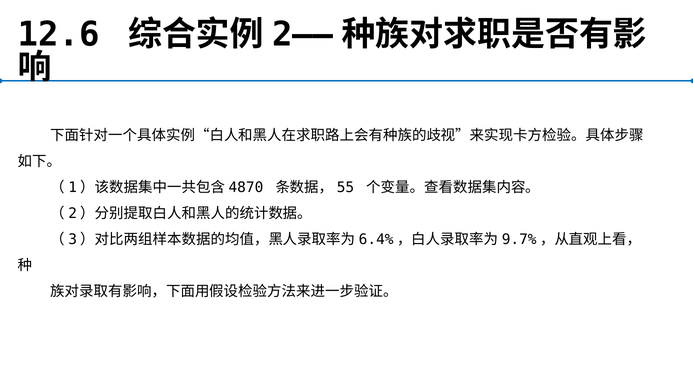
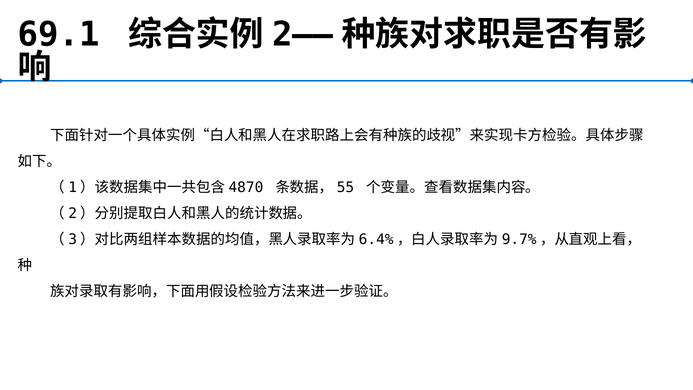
12.6: 12.6 -> 69.1 (59, 34)
